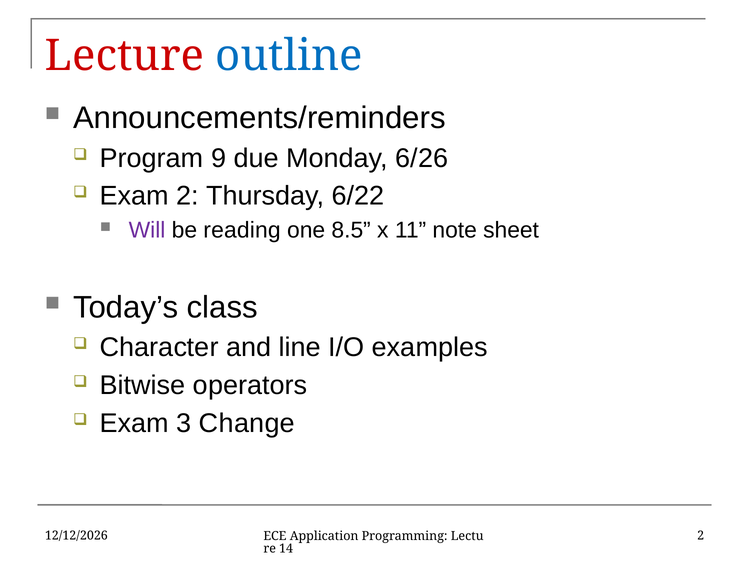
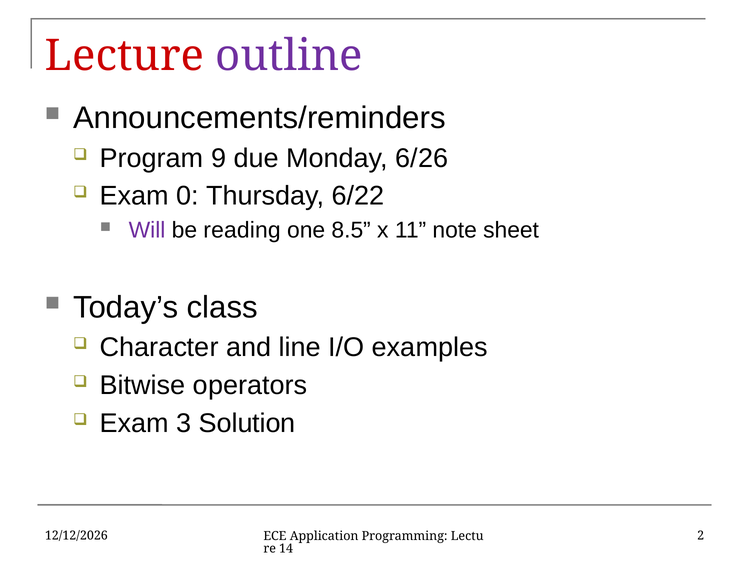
outline colour: blue -> purple (289, 56)
Exam 2: 2 -> 0 (188, 196)
Change: Change -> Solution (247, 424)
